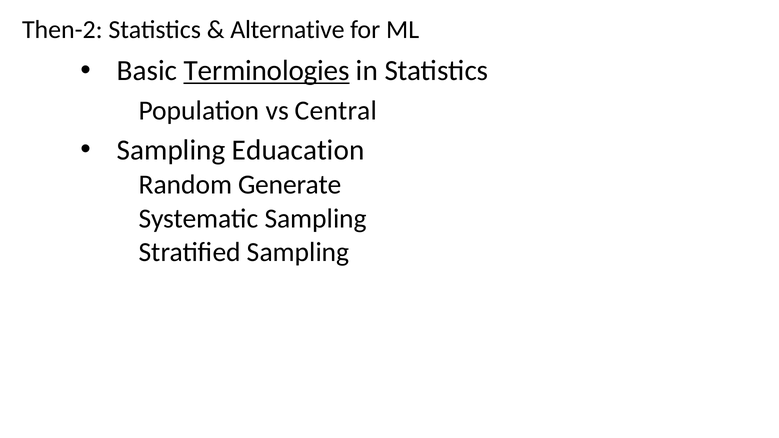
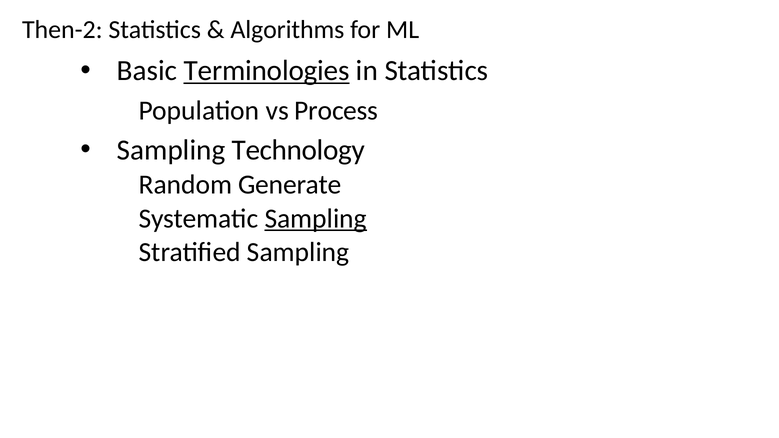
Alternative: Alternative -> Algorithms (287, 30)
Central: Central -> Process (336, 111)
Eduacation: Eduacation -> Technology (298, 150)
Sampling underline: none -> present (316, 219)
